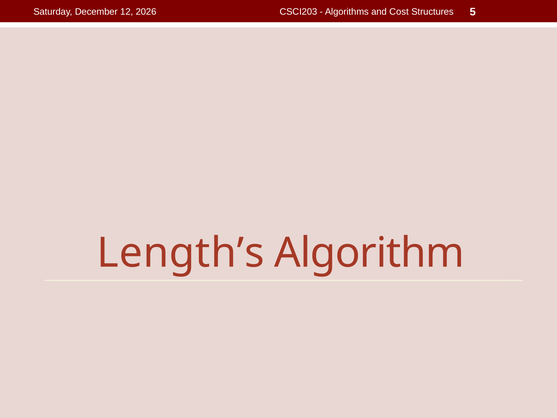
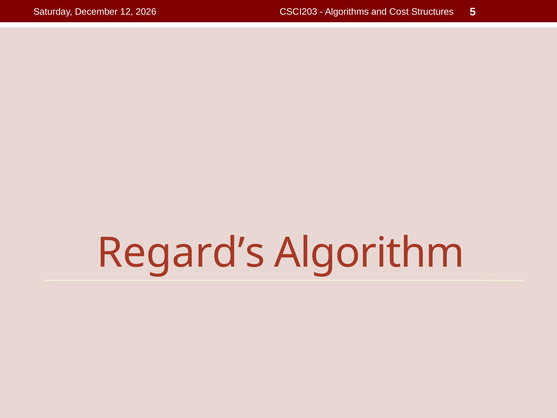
Length’s: Length’s -> Regard’s (181, 253)
